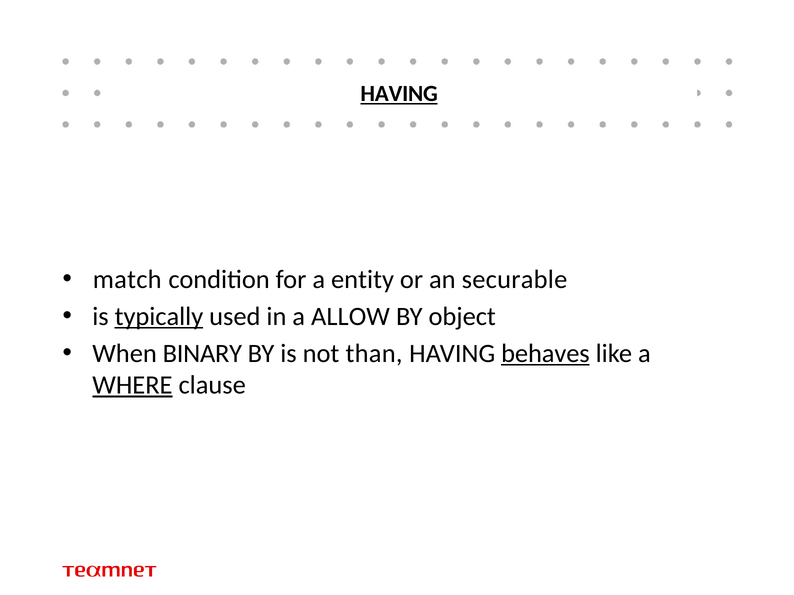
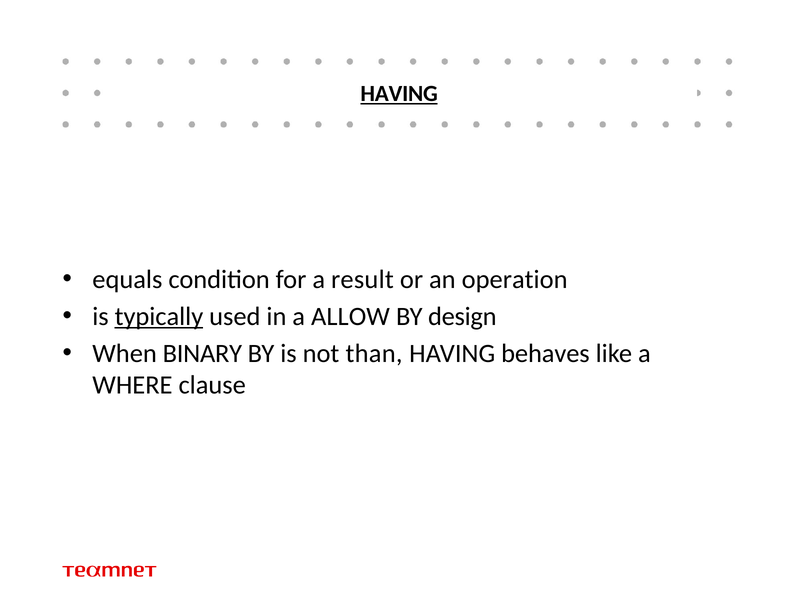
match: match -> equals (127, 280)
entity: entity -> result (362, 280)
securable: securable -> operation (515, 280)
object: object -> design (462, 317)
behaves underline: present -> none (545, 354)
WHERE underline: present -> none (132, 385)
